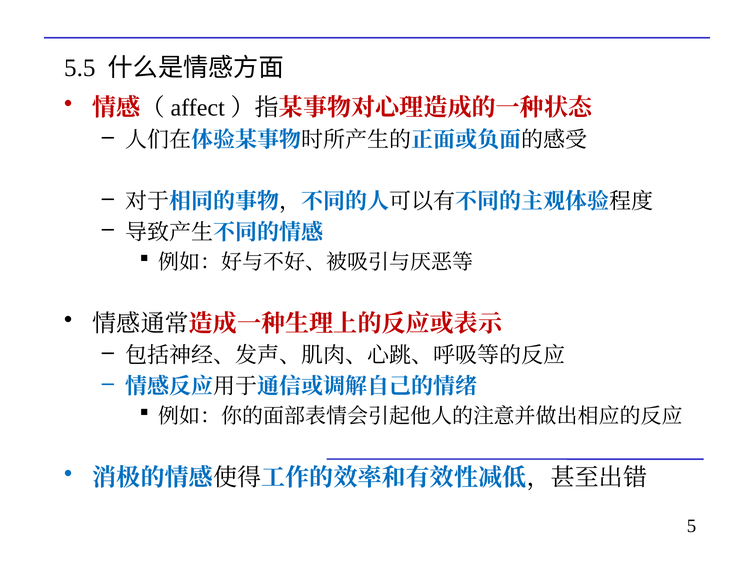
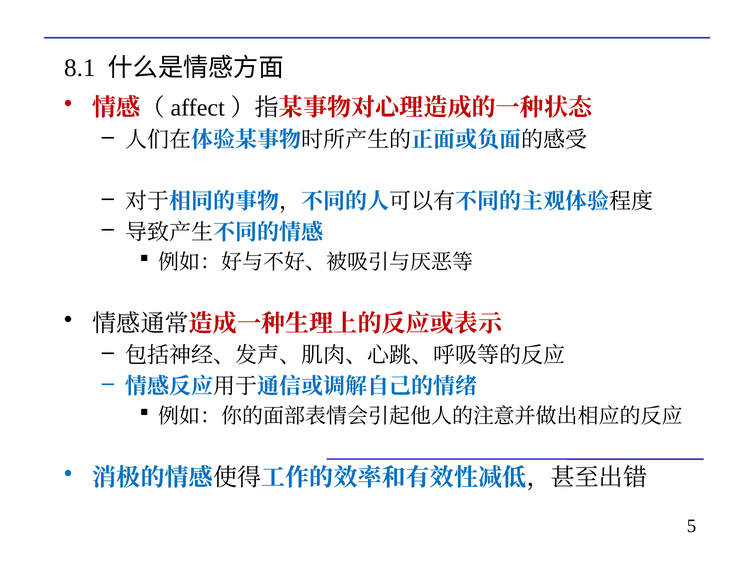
5.5: 5.5 -> 8.1 (80, 68)
